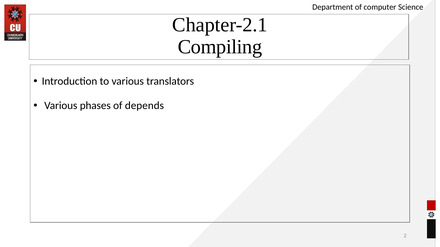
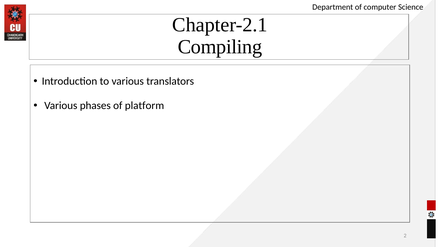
depends: depends -> platform (144, 106)
